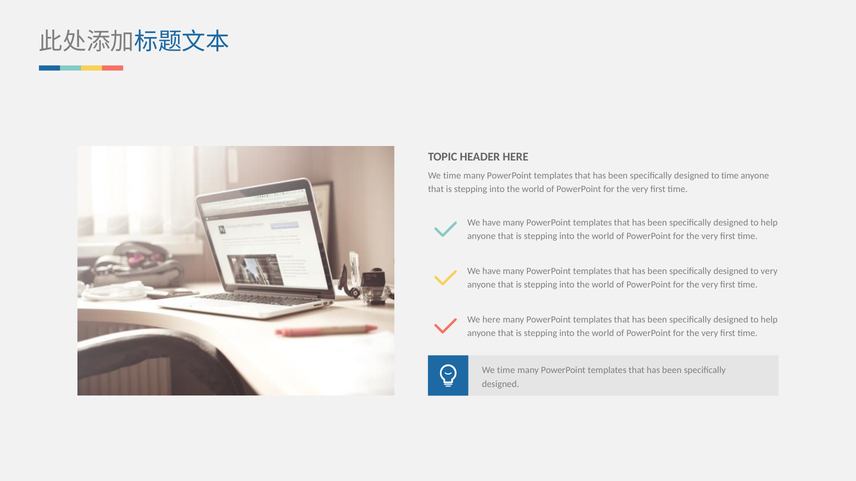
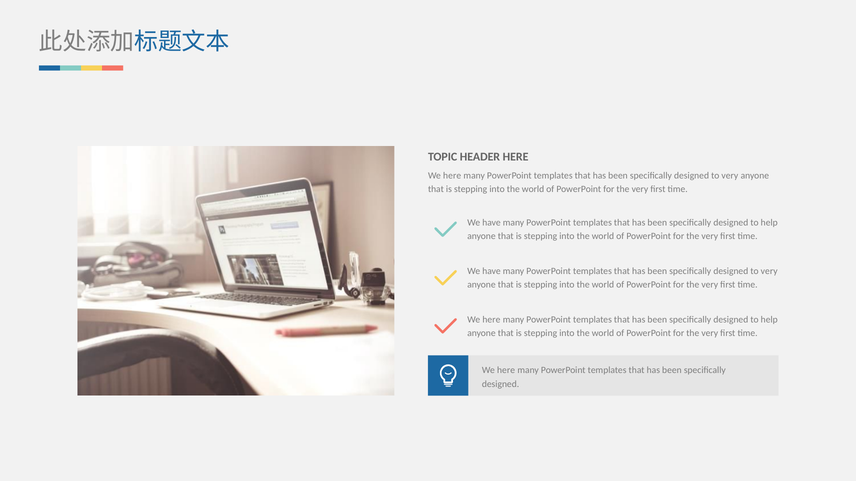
time: time -> here (452, 176)
time: time -> very (730, 176)
time: time -> here (506, 371)
